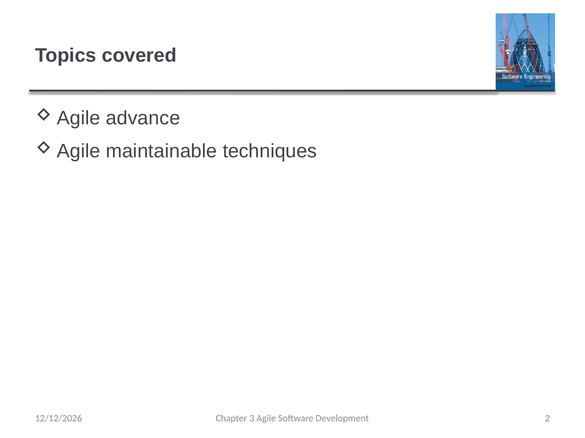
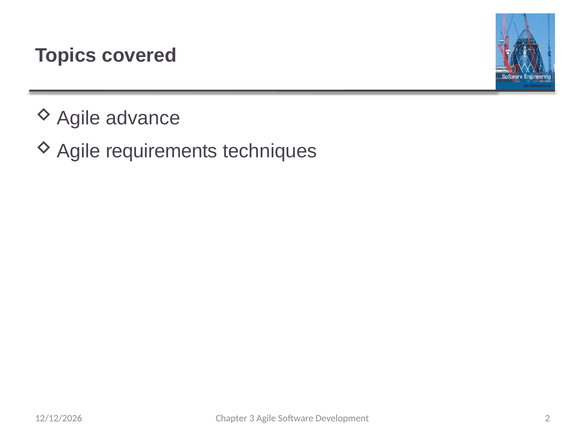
maintainable: maintainable -> requirements (162, 151)
